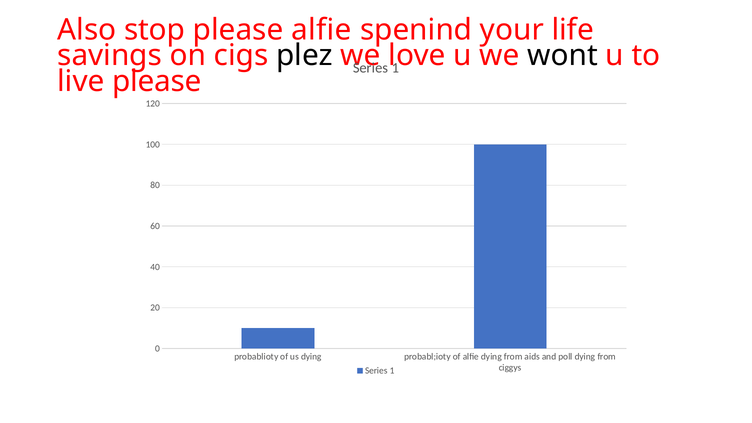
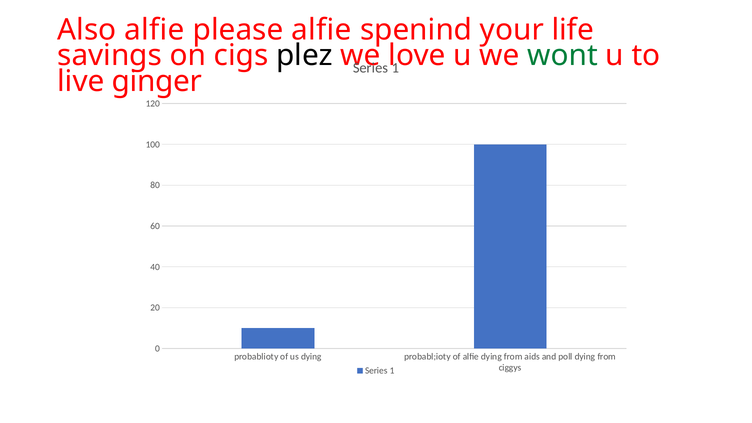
Also stop: stop -> alfie (154, 30)
wont colour: black -> green (563, 56)
live please: please -> ginger (157, 81)
